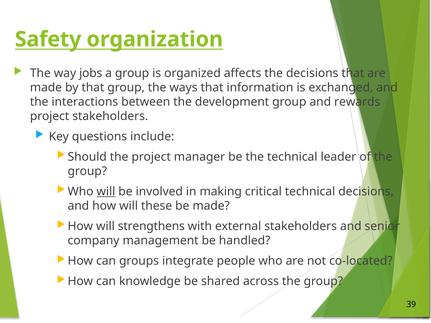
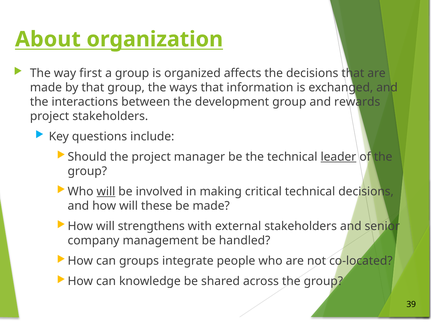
Safety: Safety -> About (48, 39)
jobs: jobs -> first (91, 73)
leader underline: none -> present (338, 157)
